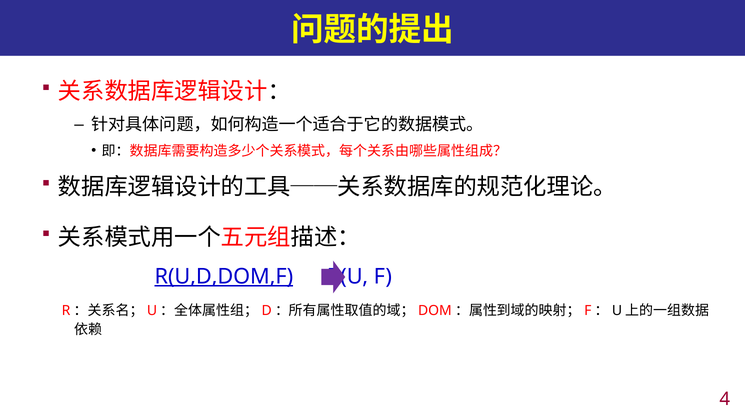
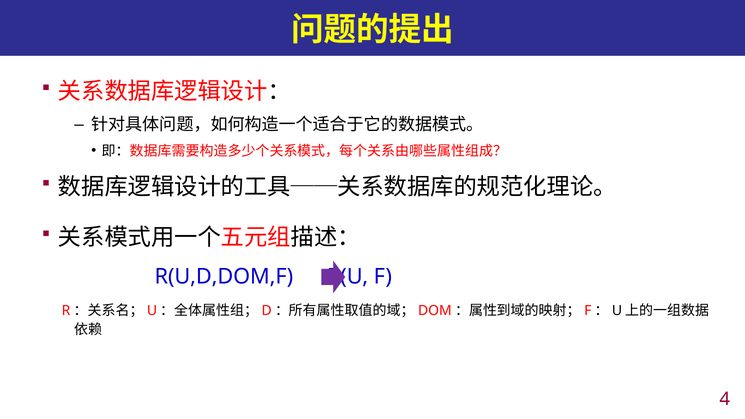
R(U,D,DOM,F underline: present -> none (224, 277)
